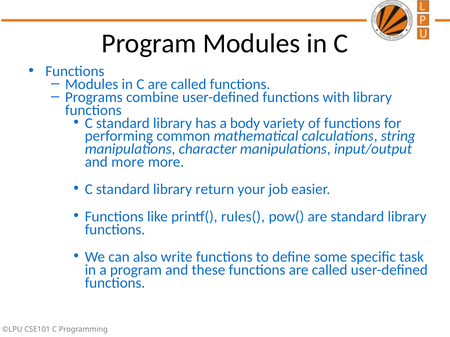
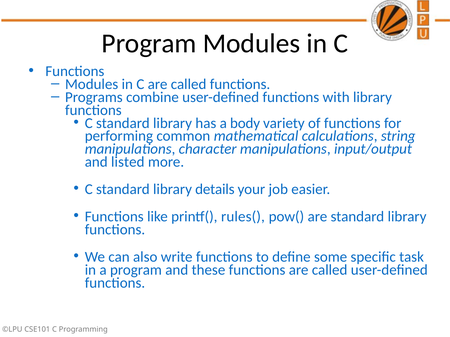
and more: more -> listed (128, 162)
return: return -> details (215, 190)
